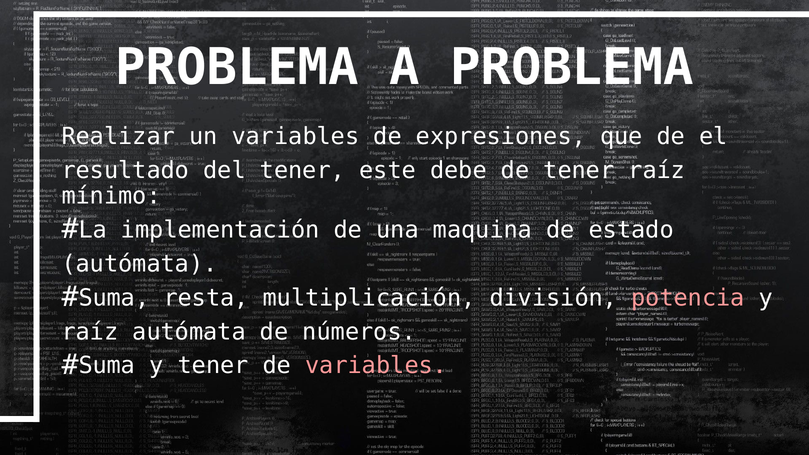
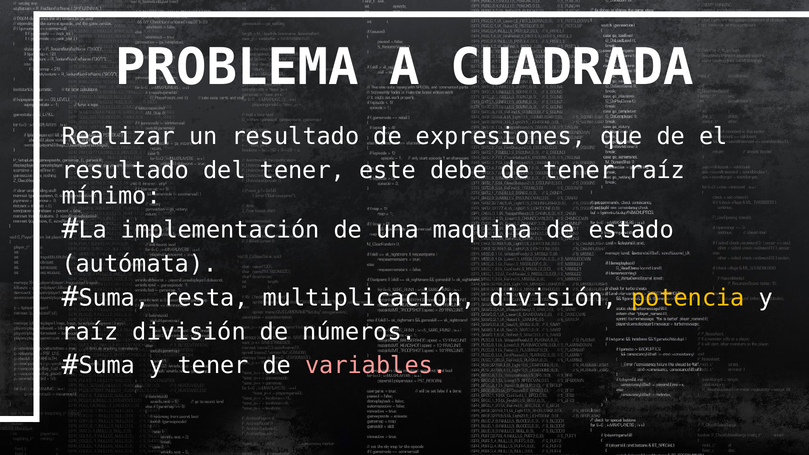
A PROBLEMA: PROBLEMA -> CUADRADA (572, 67)
un variables: variables -> resultado (295, 137)
potencia colour: pink -> yellow (688, 298)
raíz autómata: autómata -> división (189, 332)
